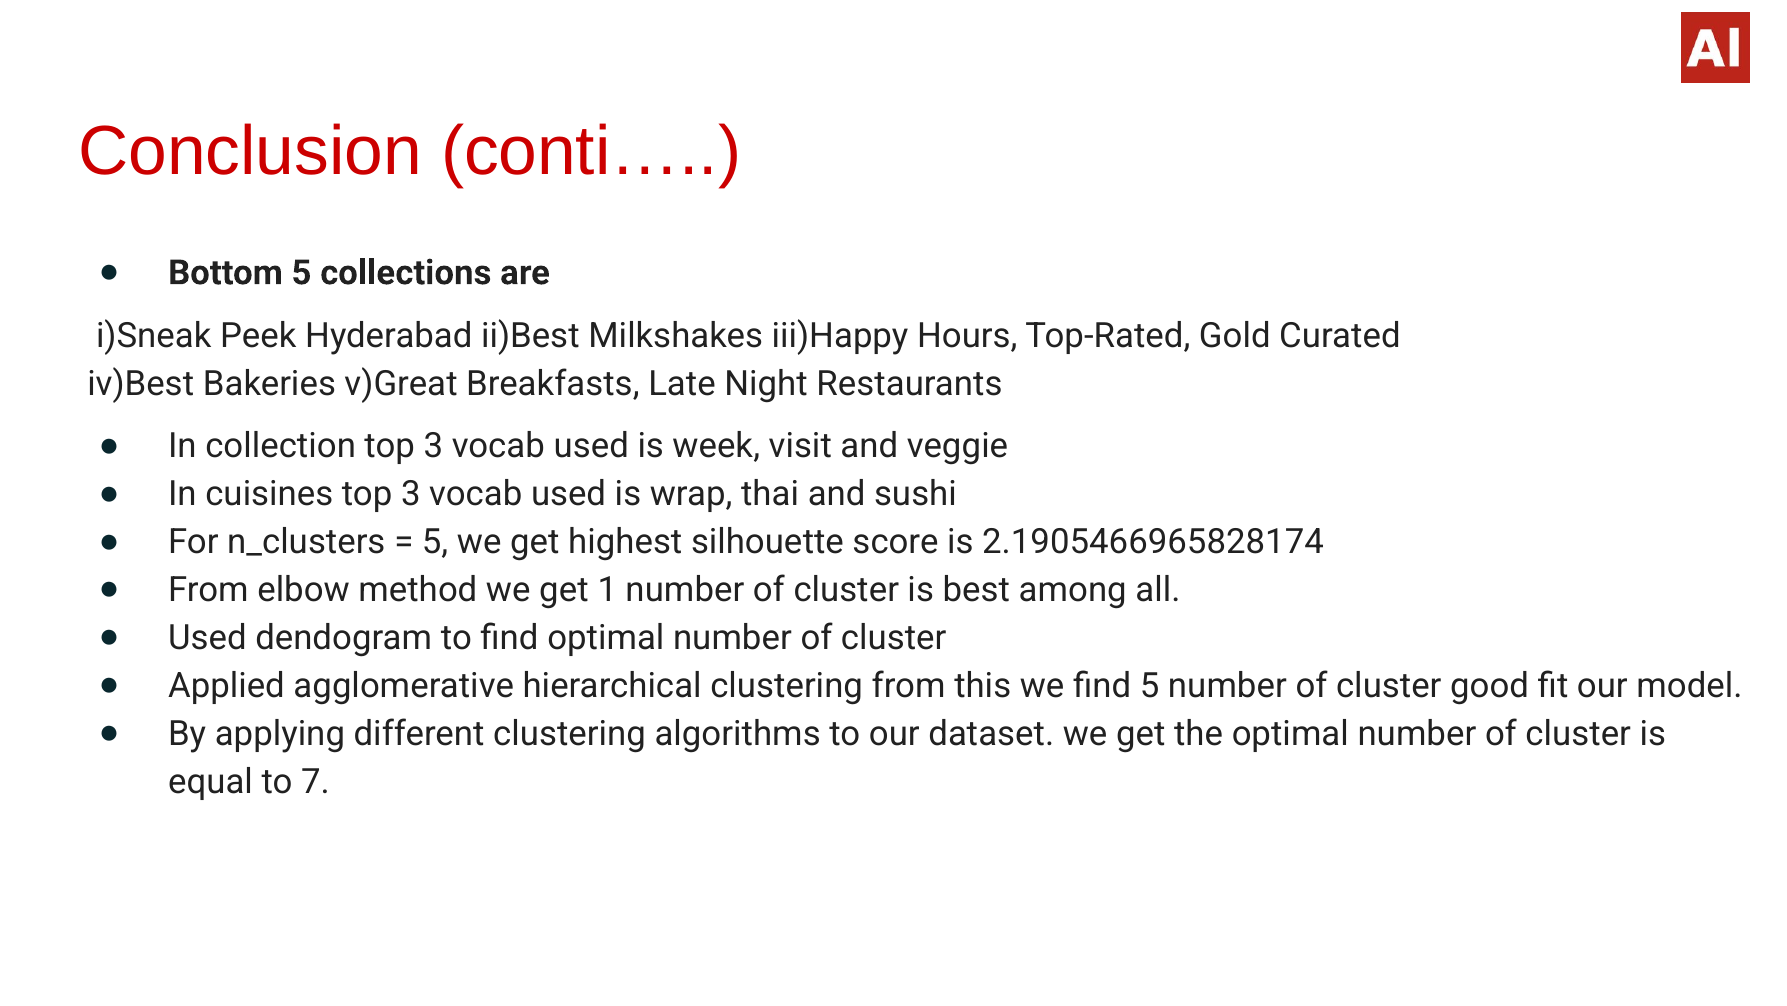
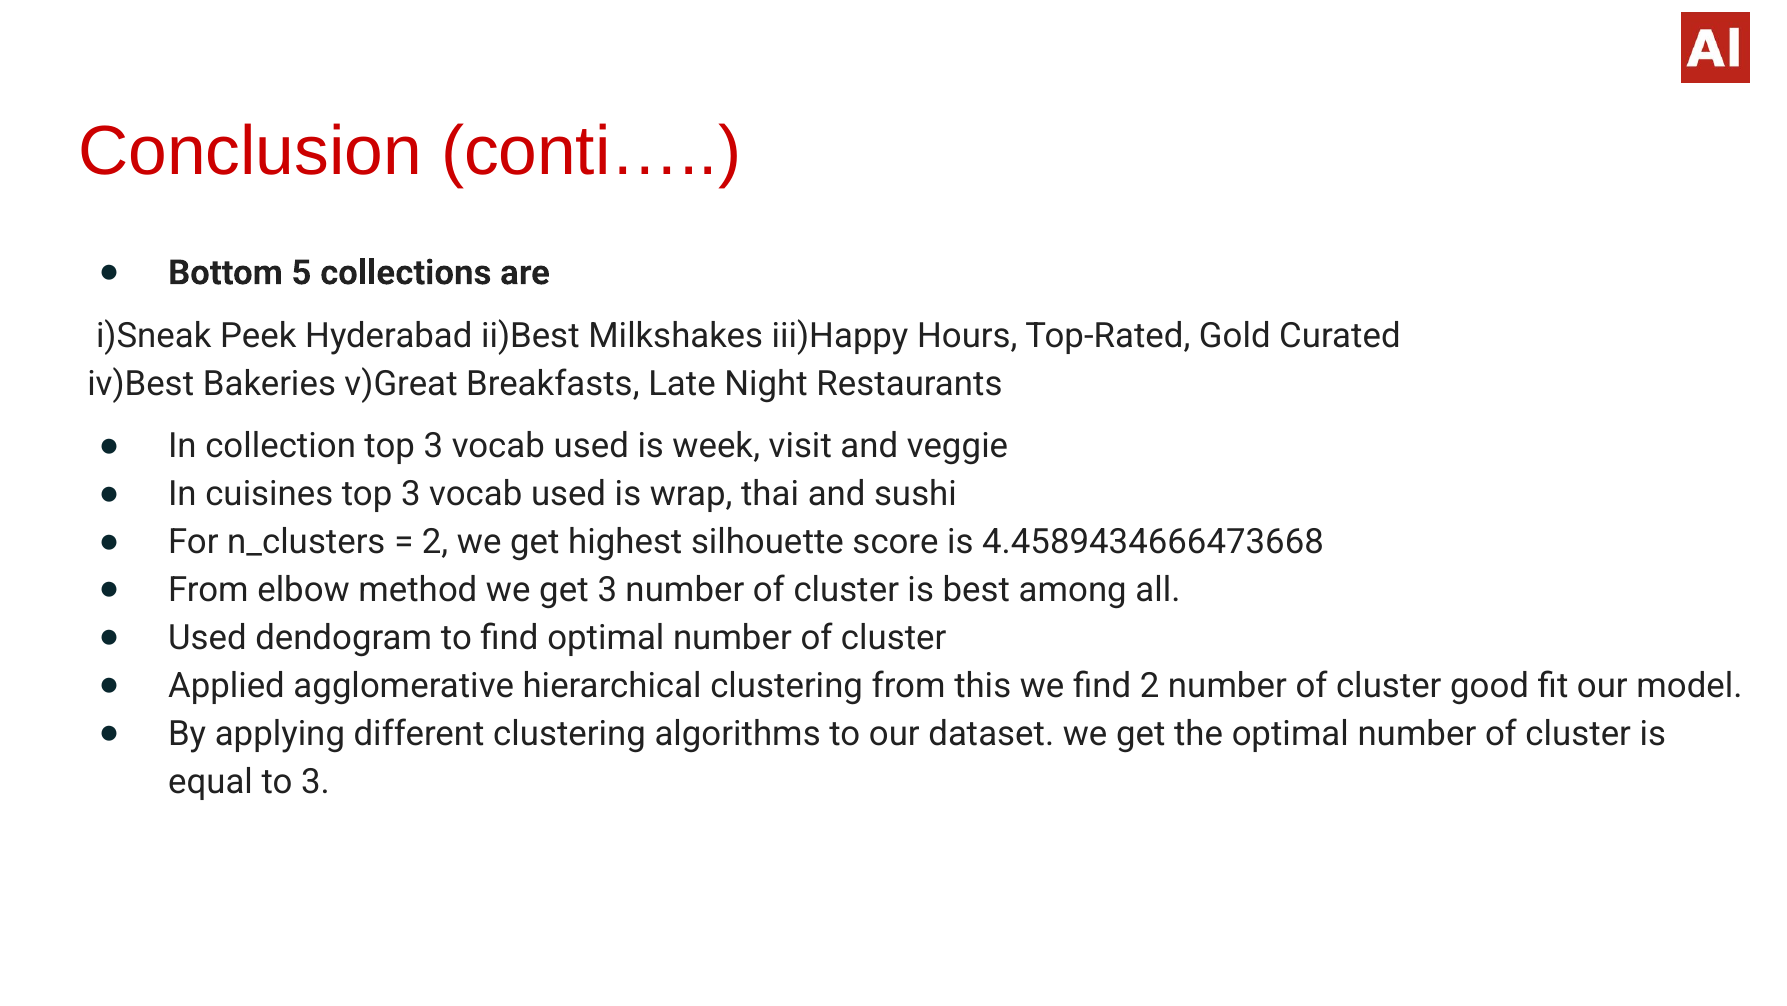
5: 5 -> 2 (435, 542)
2.1905466965828174: 2.1905466965828174 -> 4.4589434666473668 (1153, 542)
get 1: 1 -> 3 (607, 590)
find 5: 5 -> 2 (1150, 686)
to 7: 7 -> 3 (315, 781)
